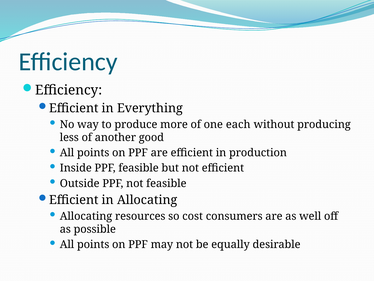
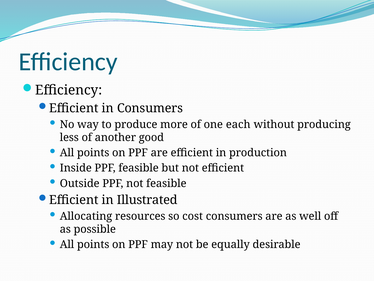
in Everything: Everything -> Consumers (150, 108)
in Allocating: Allocating -> Illustrated (147, 200)
